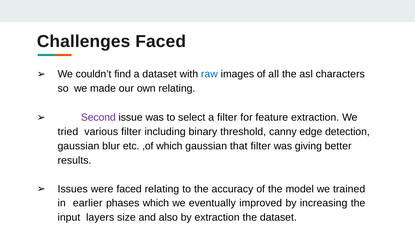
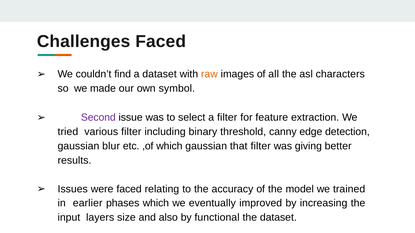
raw colour: blue -> orange (209, 74)
own relating: relating -> symbol (177, 89)
by extraction: extraction -> functional (217, 218)
